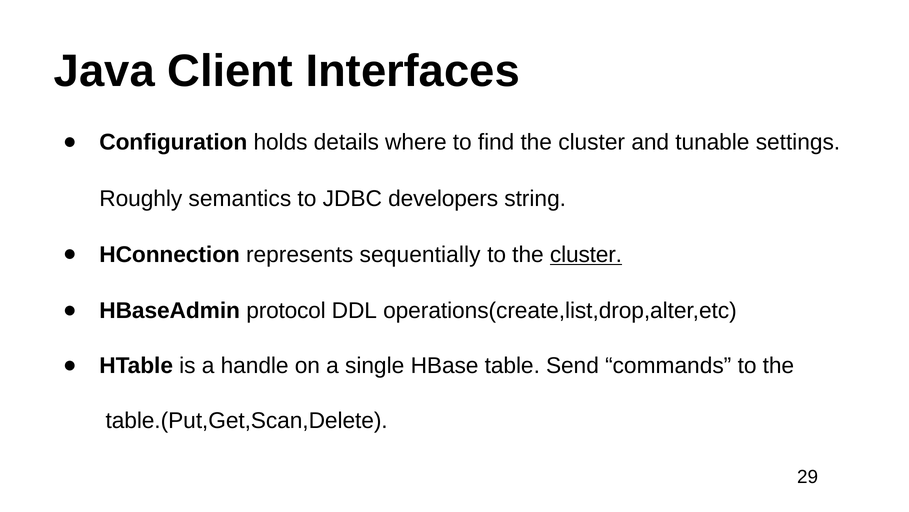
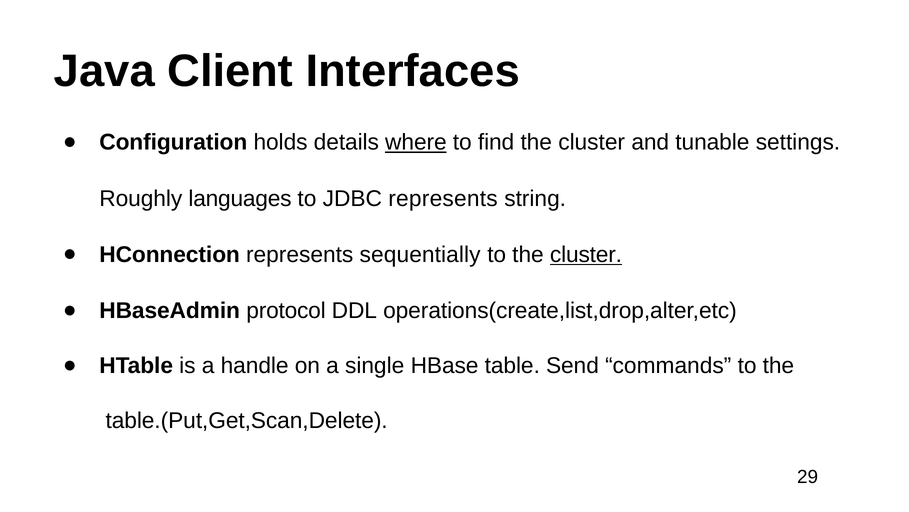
where underline: none -> present (416, 142)
semantics: semantics -> languages (240, 198)
JDBC developers: developers -> represents (443, 198)
